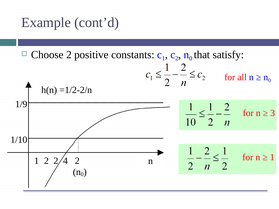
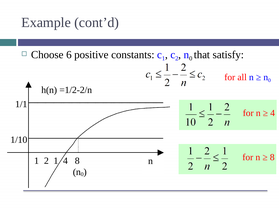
Choose 2: 2 -> 6 (69, 55)
1/9: 1/9 -> 1/1 (21, 104)
3: 3 -> 4 (273, 113)
1: 1 -> 8 (272, 157)
2 2: 2 -> 1 (56, 161)
4 2: 2 -> 8 (77, 161)
